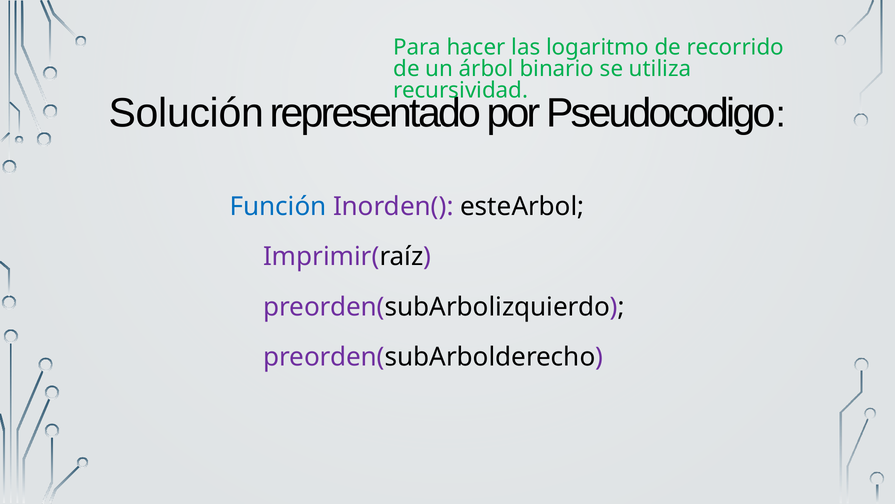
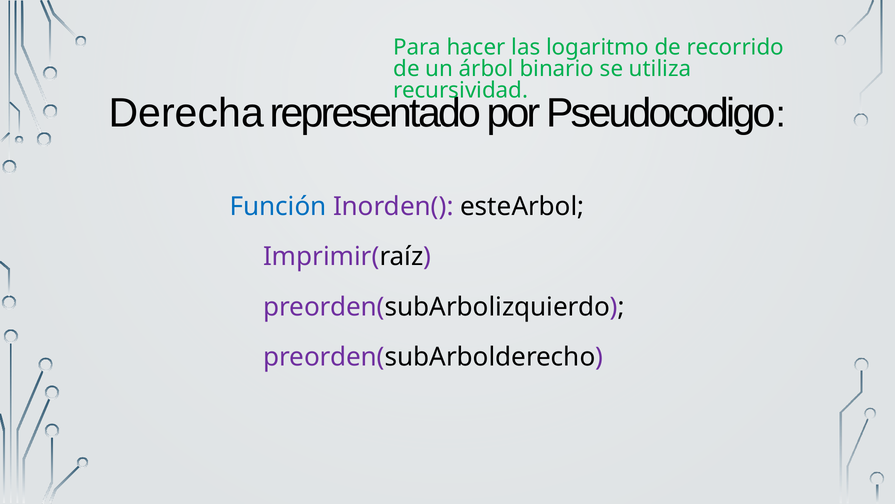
Solución: Solución -> Derecha (186, 113)
